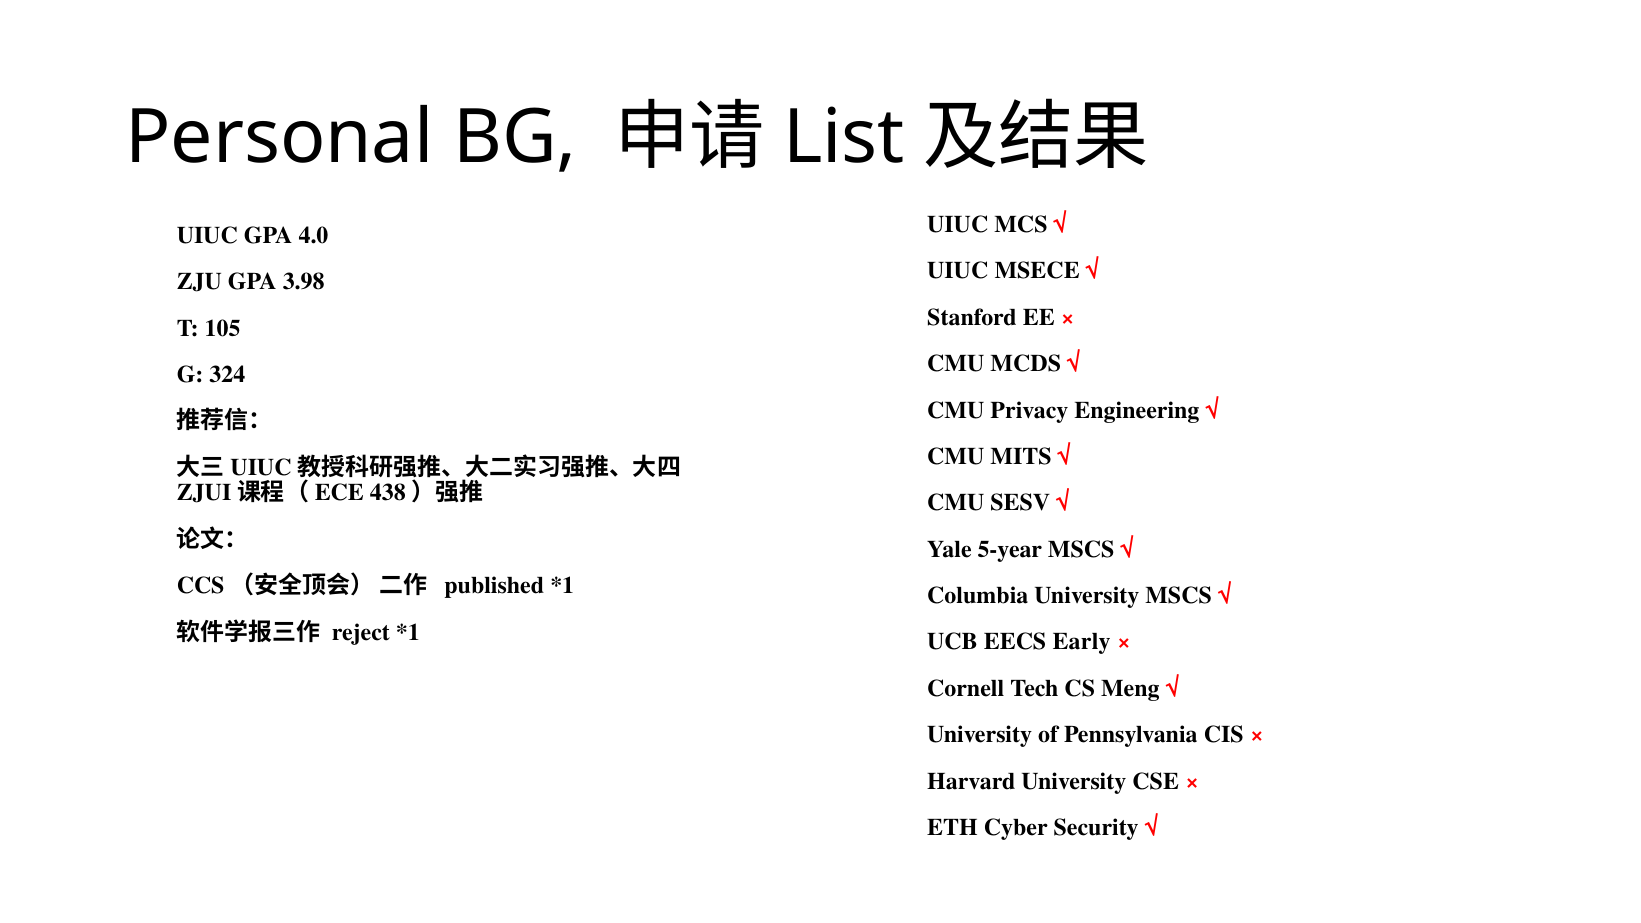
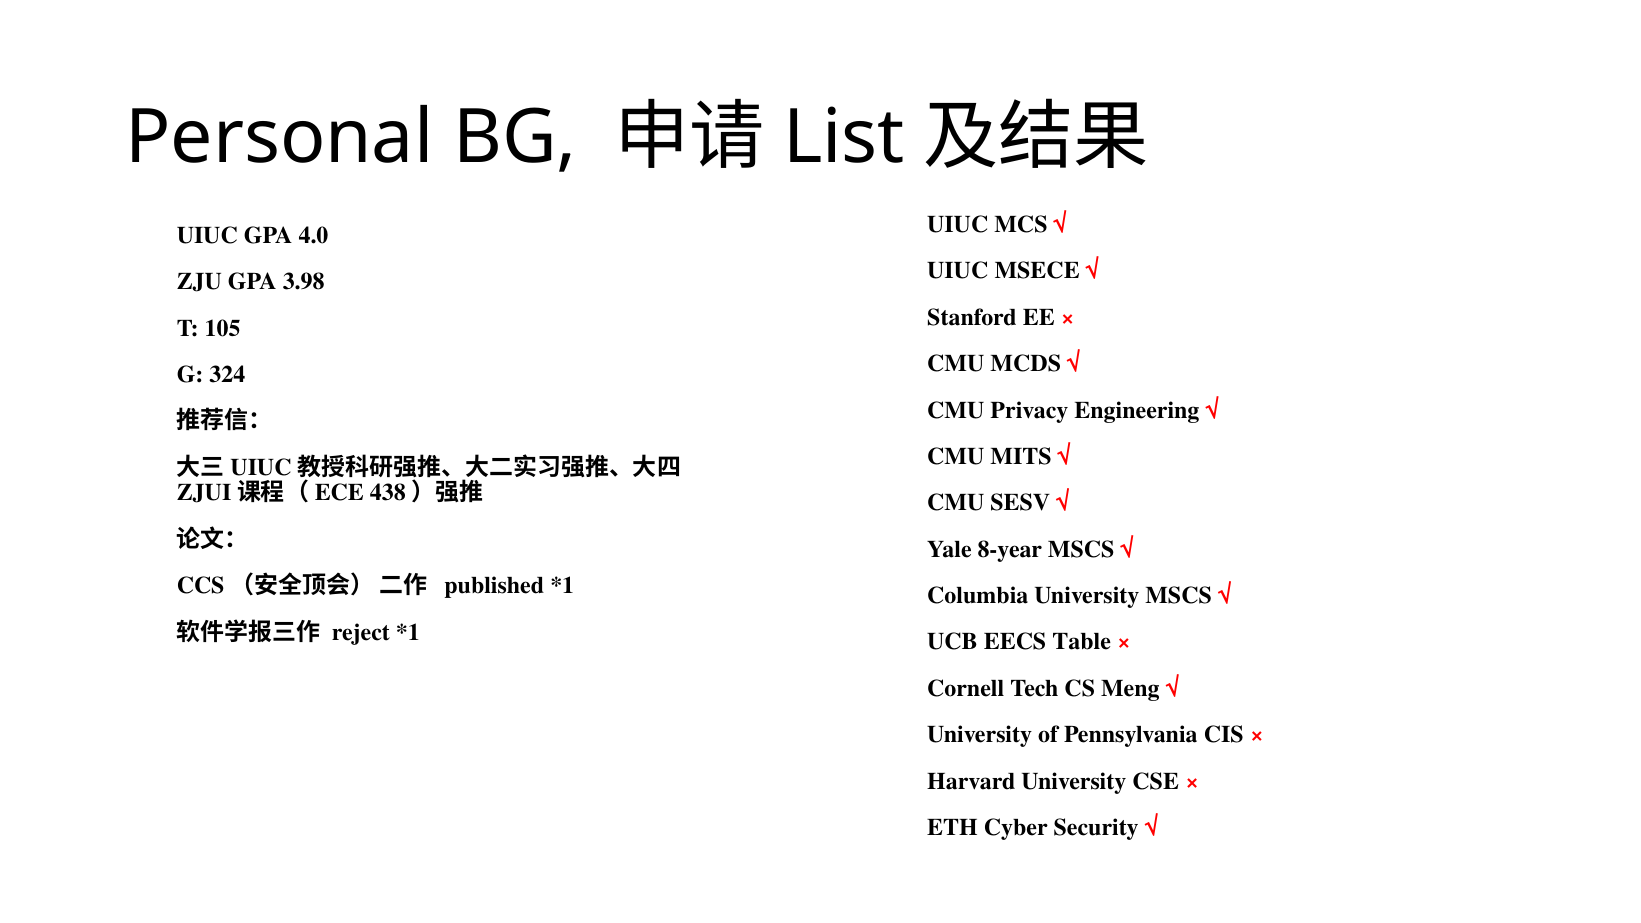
5-year: 5-year -> 8-year (1010, 549)
Early: Early -> Table (1082, 642)
